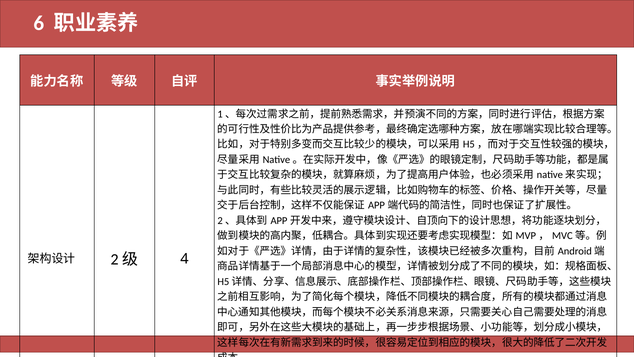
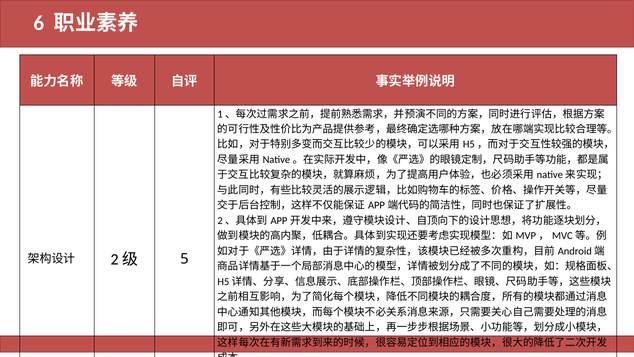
4: 4 -> 5 (184, 259)
